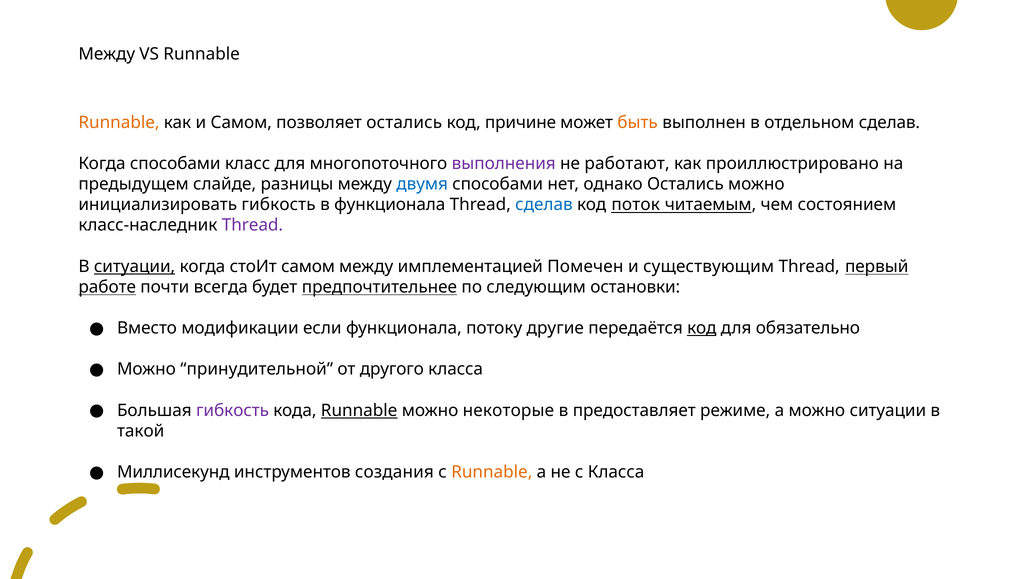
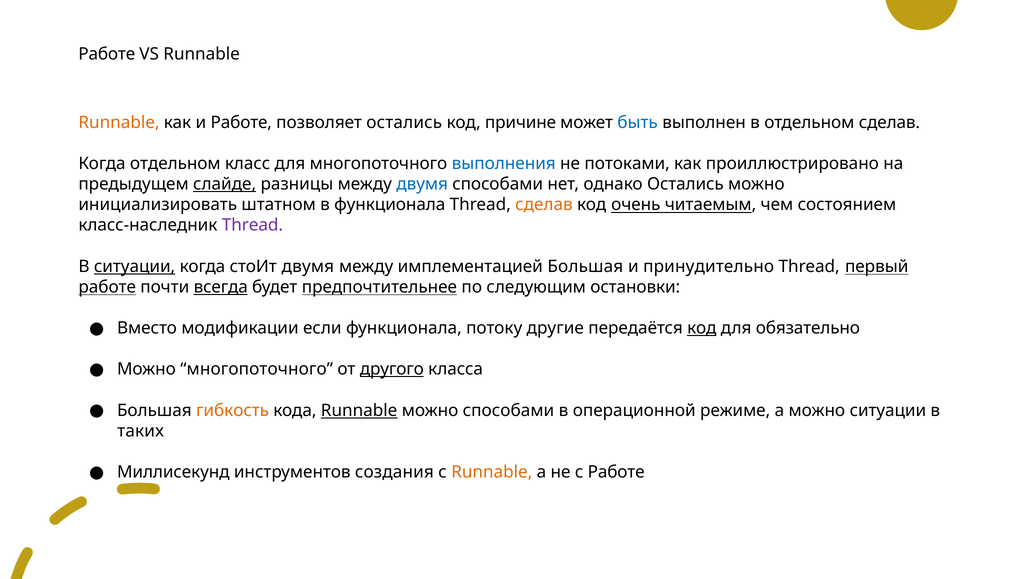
Между: Между -> Работе (107, 54)
и Самом: Самом -> Работе (241, 122)
быть colour: orange -> blue (638, 122)
Когда способами: способами -> отдельном (175, 163)
выполнения colour: purple -> blue (504, 163)
работают: работают -> потоками (627, 163)
слайде underline: none -> present (225, 184)
инициализировать гибкость: гибкость -> штатном (279, 205)
сделав colour: blue -> orange (544, 205)
поток: поток -> очень (636, 205)
стоИт самом: самом -> двумя (308, 266)
имплементацией Помечен: Помечен -> Большая (585, 266)
существующим: существующим -> принудительно (709, 266)
всегда underline: none -> present (221, 287)
Можно принудительной: принудительной -> многопоточного (257, 369)
другого underline: none -> present (392, 369)
гибкость colour: purple -> orange (233, 410)
можно некоторые: некоторые -> способами (508, 410)
предоставляет: предоставляет -> операционной (634, 410)
такой: такой -> таких (141, 431)
с Класса: Класса -> Работе (616, 472)
